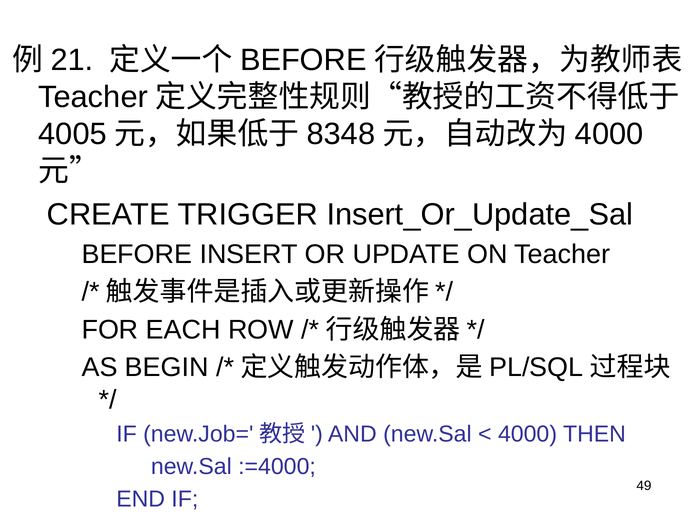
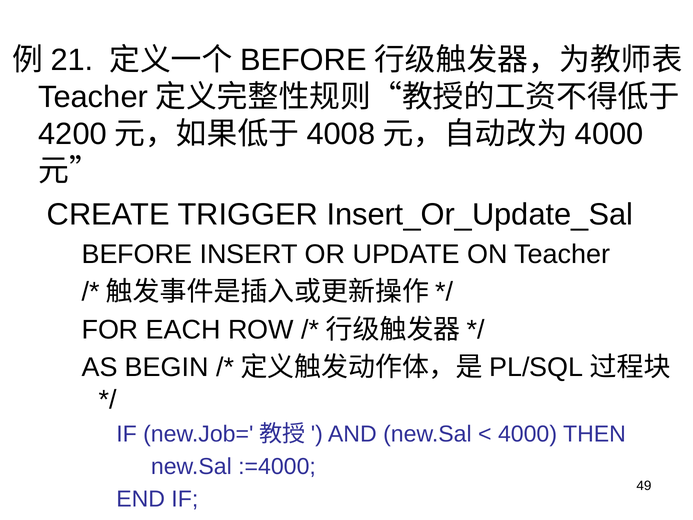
4005: 4005 -> 4200 (73, 134)
8348: 8348 -> 4008 (341, 134)
